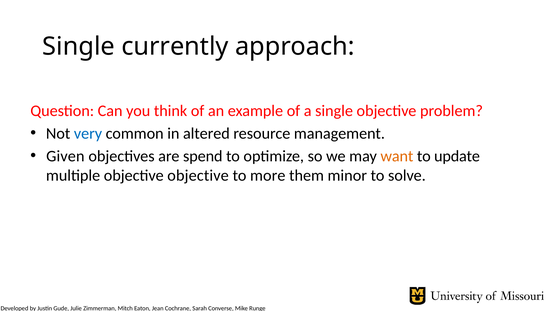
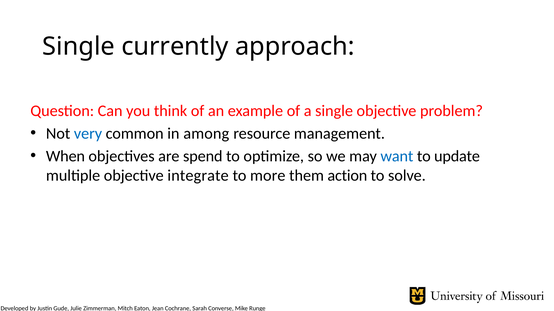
altered: altered -> among (206, 134)
Given: Given -> When (65, 156)
want colour: orange -> blue (397, 156)
objective objective: objective -> integrate (198, 176)
minor: minor -> action (347, 176)
